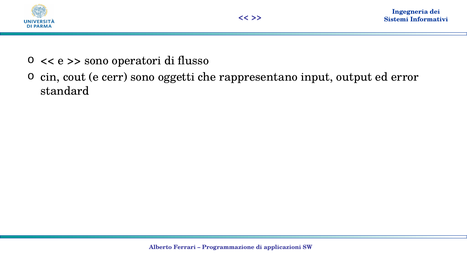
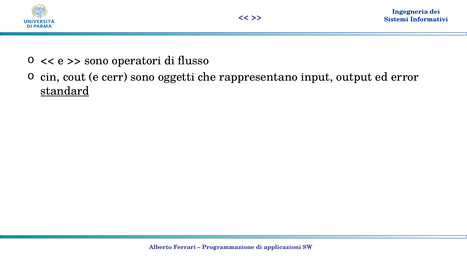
standard underline: none -> present (65, 91)
